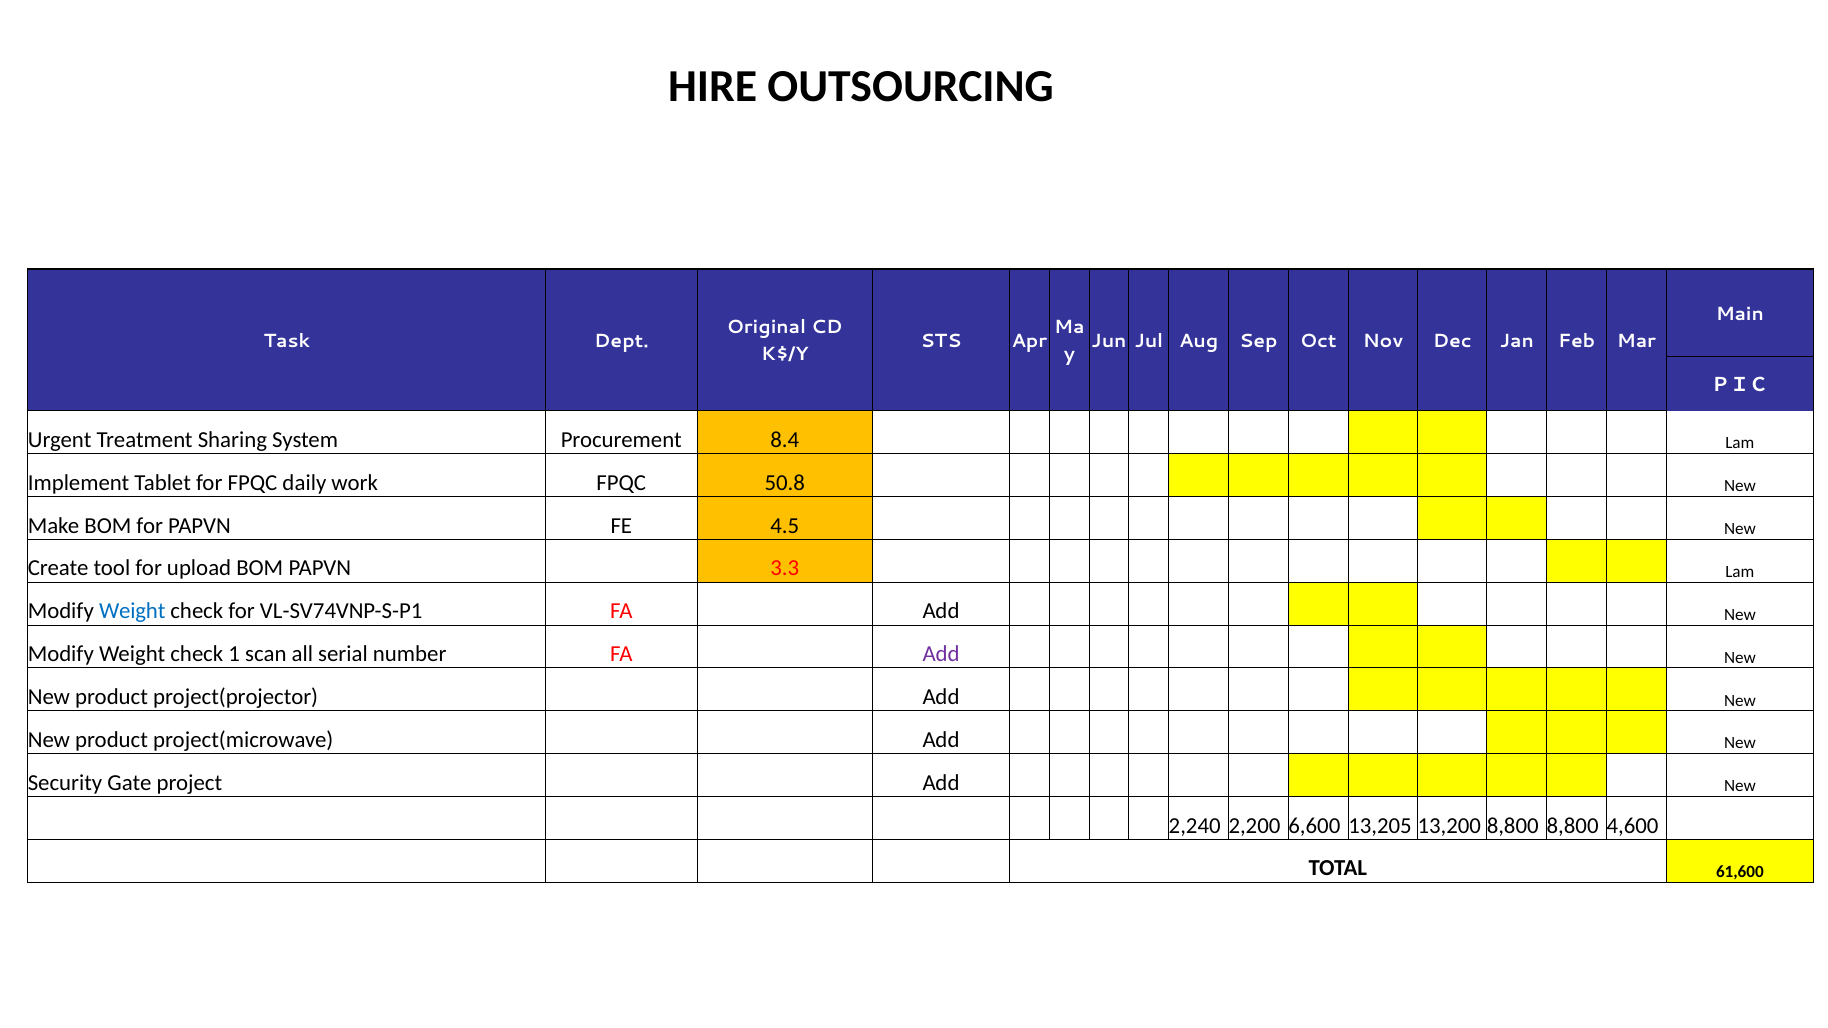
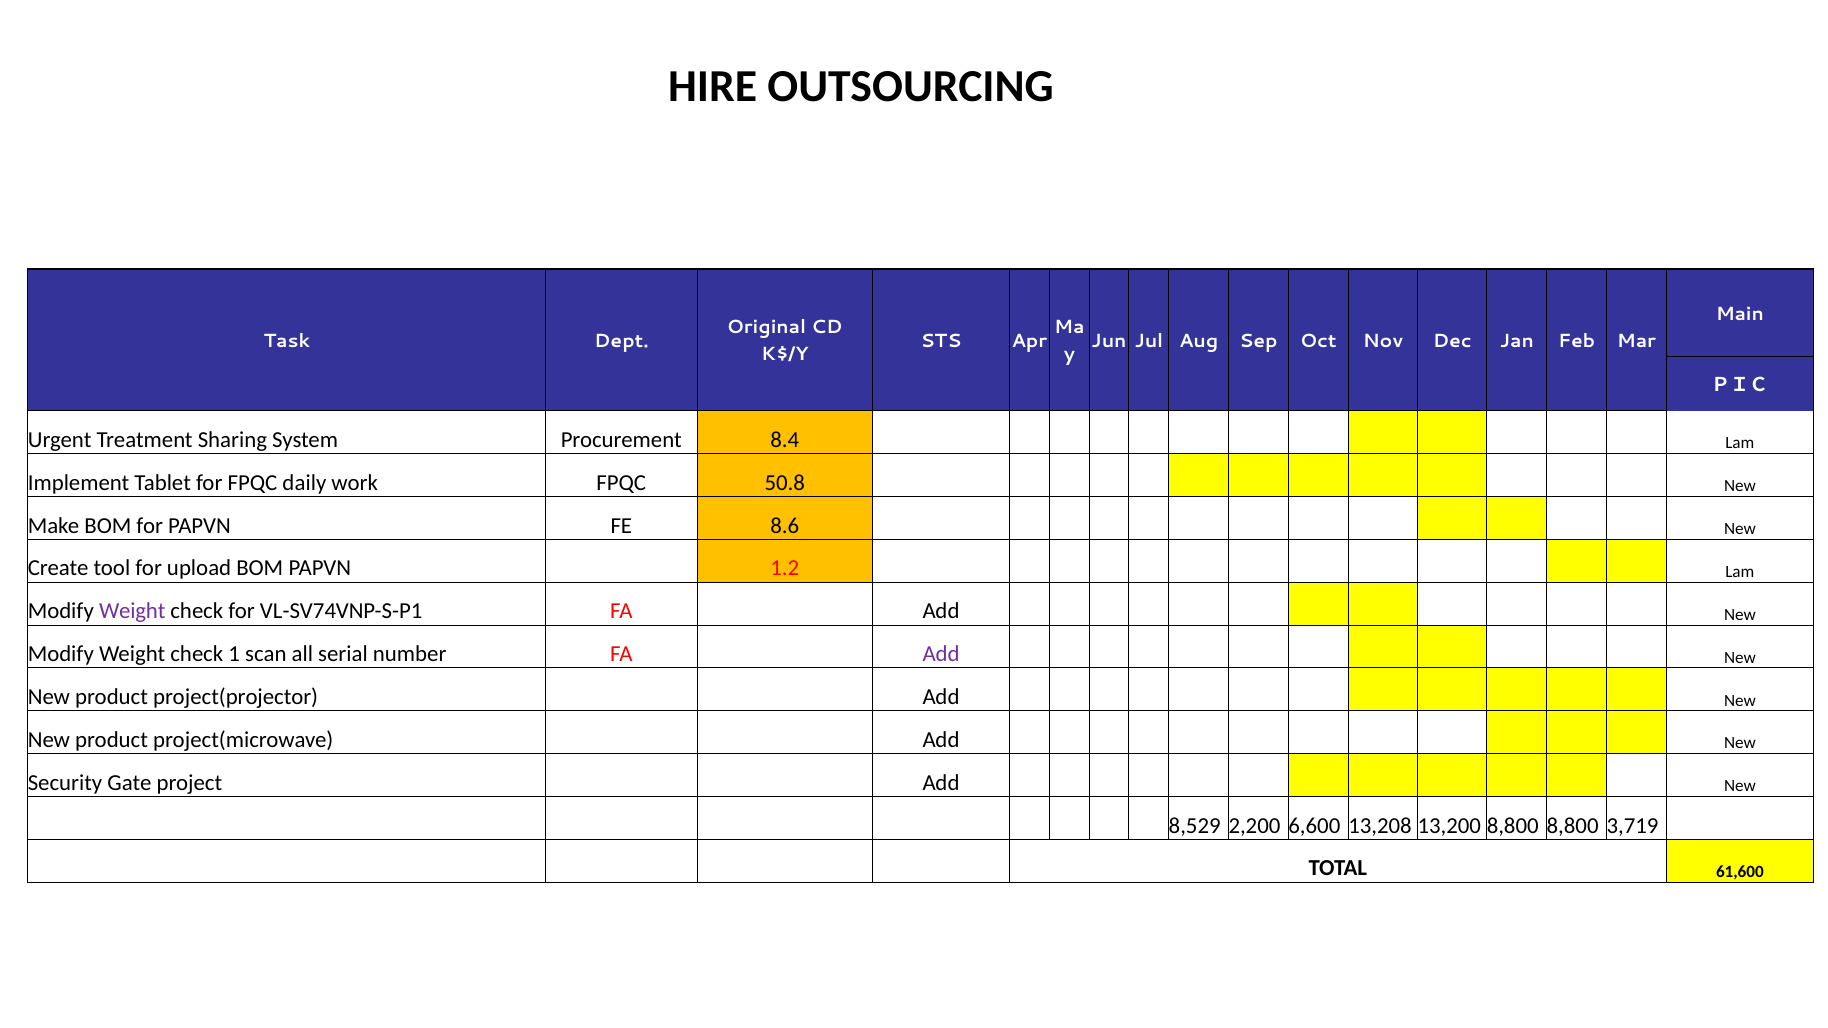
4.5: 4.5 -> 8.6 (785, 526)
3.3: 3.3 -> 1.2 (785, 569)
Weight colour: blue -> purple (132, 611)
2,240: 2,240 -> 8,529 (1195, 826)
13,205: 13,205 -> 13,208 (1380, 826)
4,600: 4,600 -> 3,719 (1632, 826)
